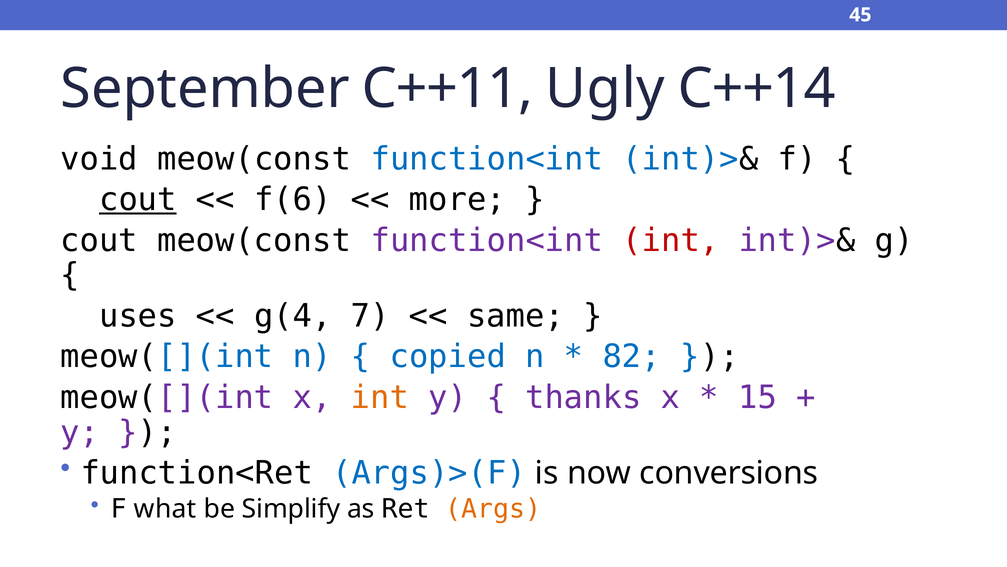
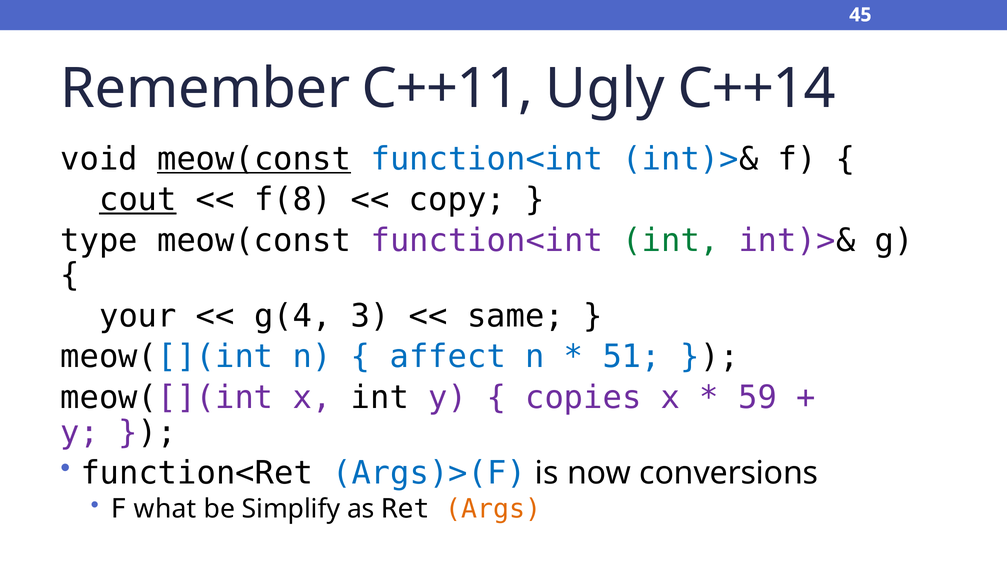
September: September -> Remember (205, 89)
meow(const underline: none -> present (254, 159)
f(6: f(6 -> f(8 (293, 200)
more: more -> copy (457, 200)
cout: cout -> type (99, 240)
int colour: red -> green (671, 240)
uses: uses -> your (138, 316)
7: 7 -> 3 (370, 316)
copied: copied -> affect (448, 357)
82: 82 -> 51 (632, 357)
int colour: orange -> black (380, 397)
thanks: thanks -> copies (583, 397)
15: 15 -> 59 (758, 397)
